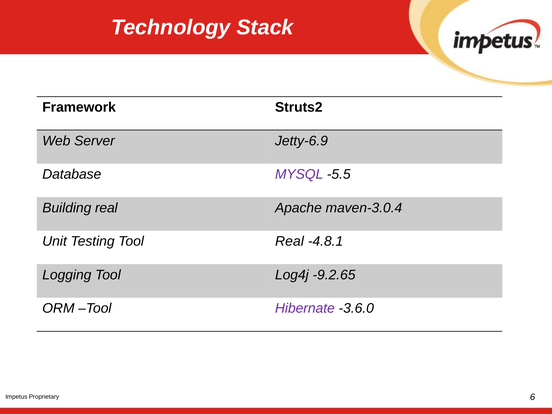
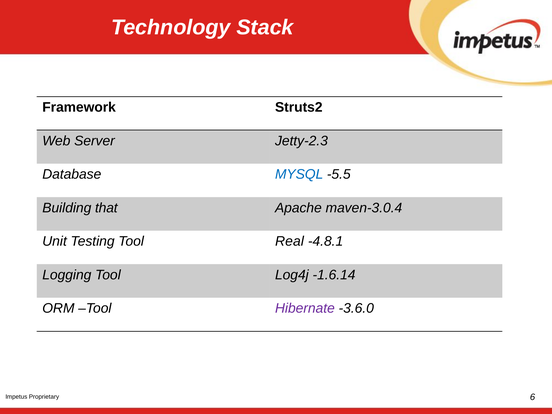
Jetty-6.9: Jetty-6.9 -> Jetty-2.3 (301, 141)
MYSQL colour: purple -> blue (299, 174)
Building real: real -> that (106, 208)
-9.2.65: -9.2.65 -> -1.6.14 (334, 275)
